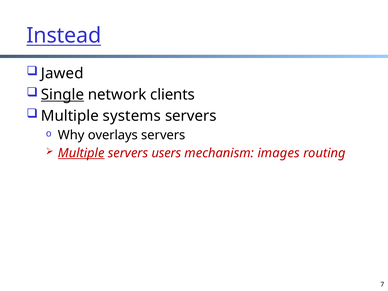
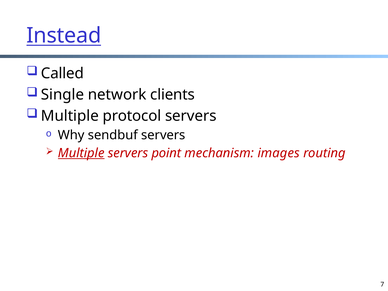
Jawed: Jawed -> Called (62, 73)
Single underline: present -> none (62, 95)
systems: systems -> protocol (132, 116)
overlays: overlays -> sendbuf (113, 135)
users: users -> point (166, 153)
